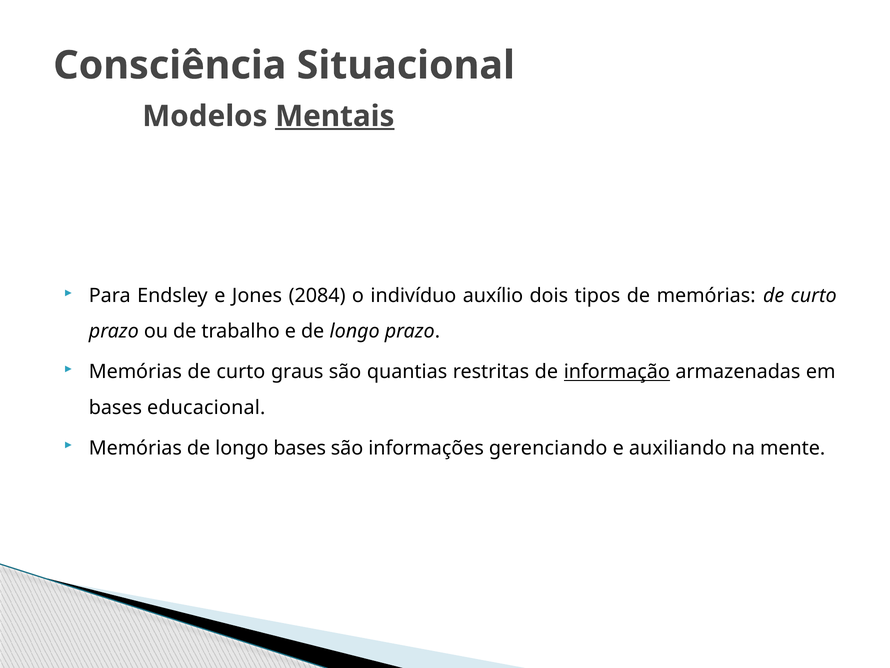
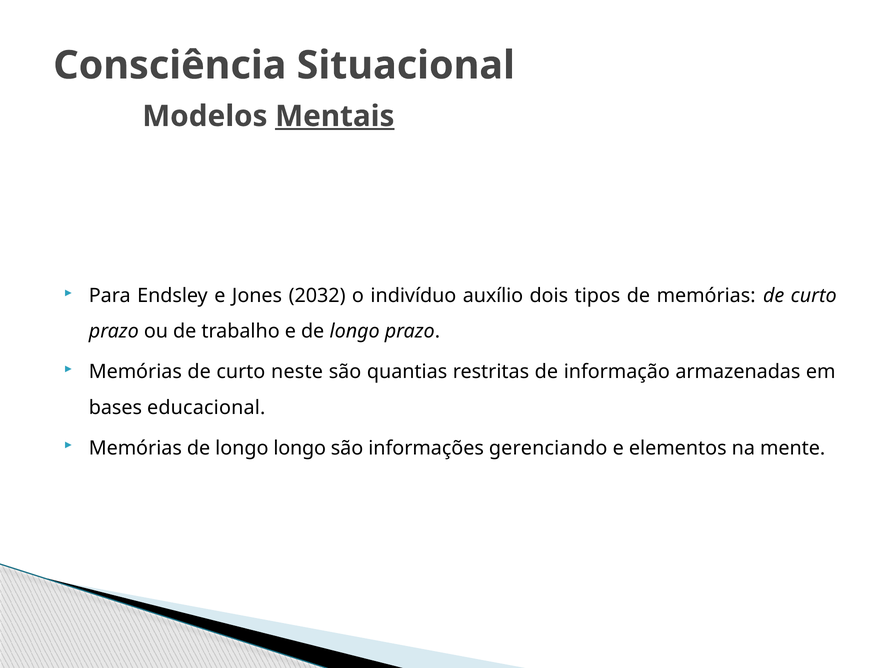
2084: 2084 -> 2032 (317, 296)
graus: graus -> neste (297, 372)
informação underline: present -> none (617, 372)
longo bases: bases -> longo (300, 448)
auxiliando: auxiliando -> elementos (678, 448)
